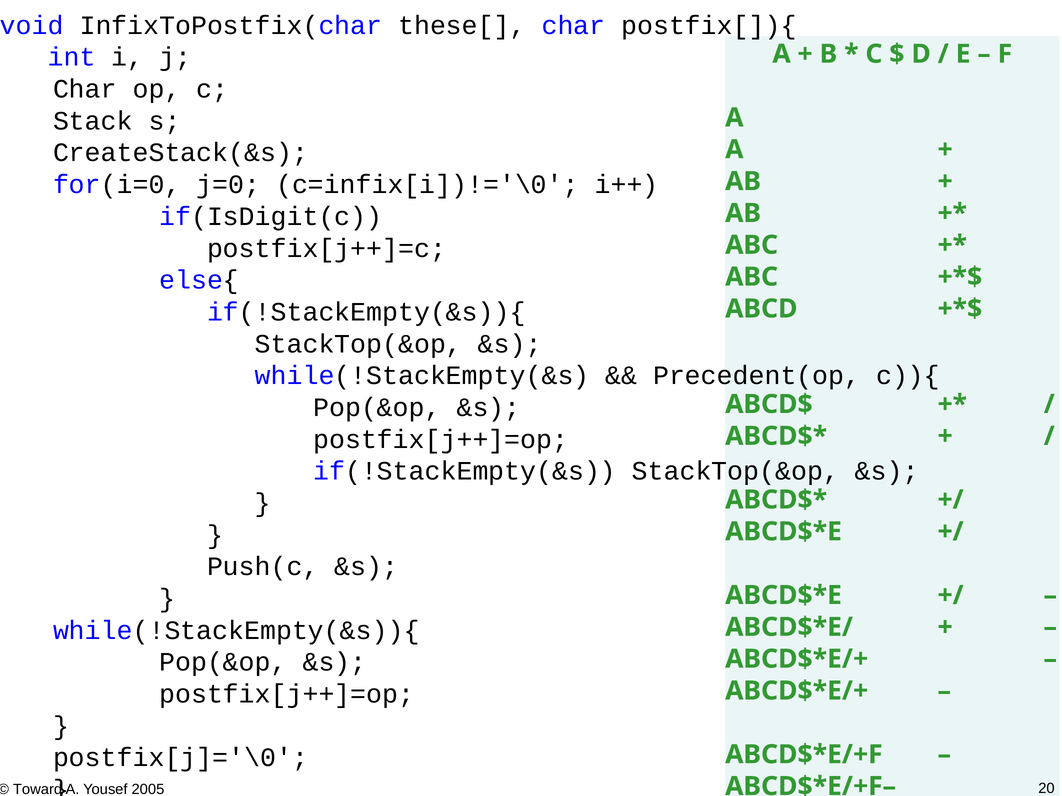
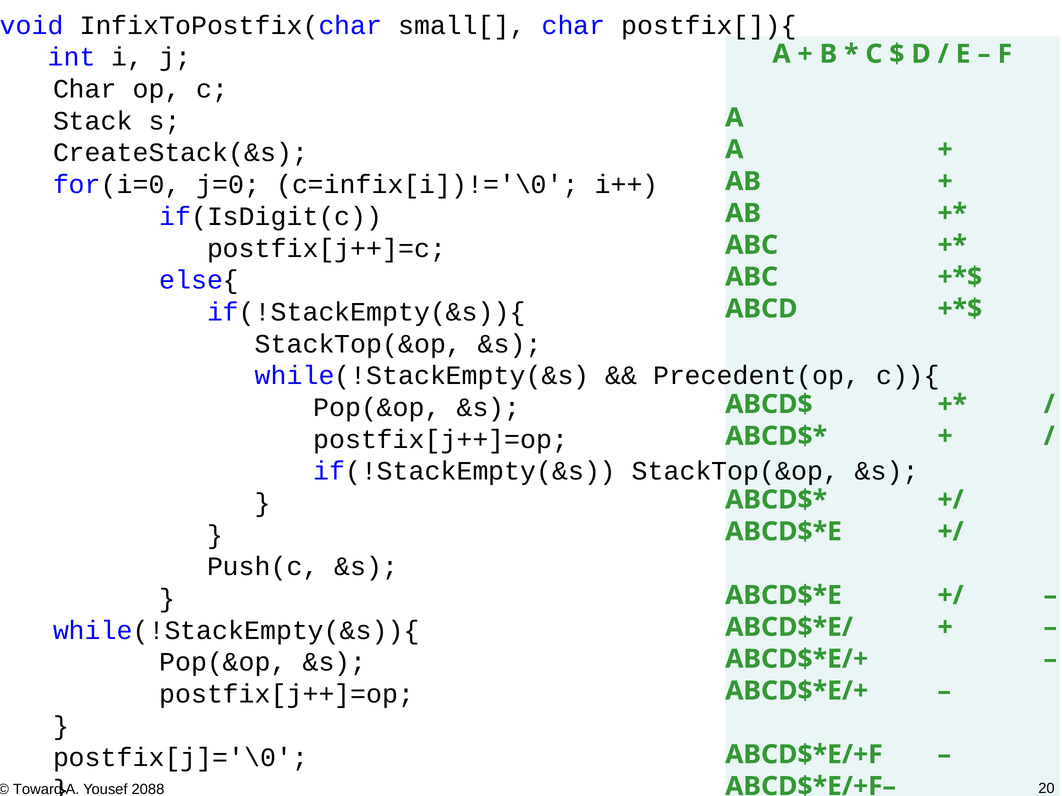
these[: these[ -> small[ (462, 25)
2005: 2005 -> 2088 (148, 790)
